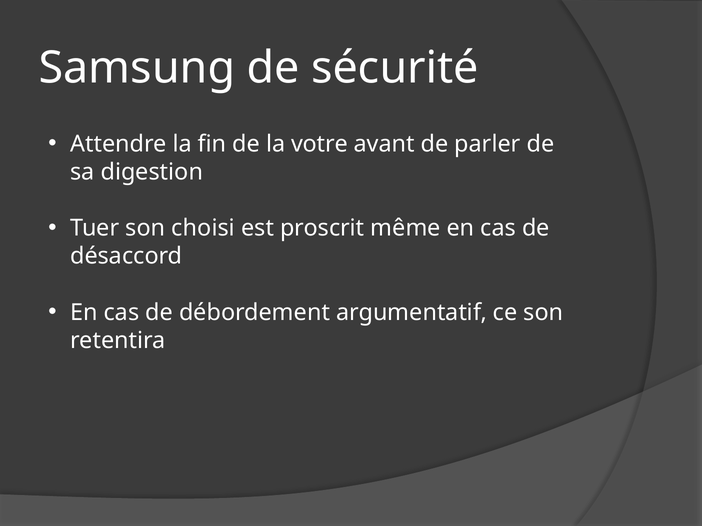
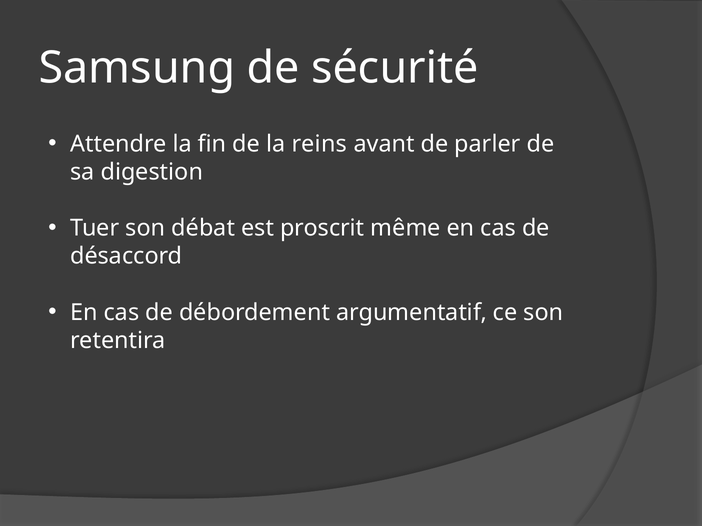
votre: votre -> reins (319, 144)
choisi: choisi -> débat (203, 228)
